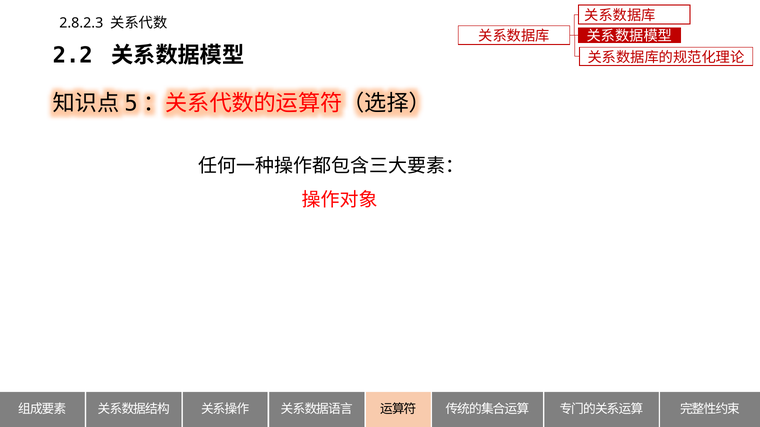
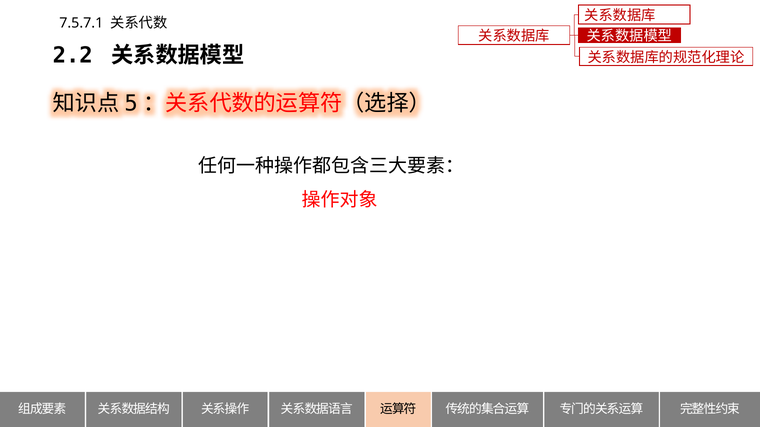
2.8.2.3: 2.8.2.3 -> 7.5.7.1 (81, 23)
